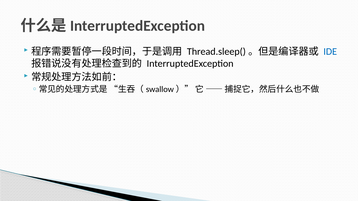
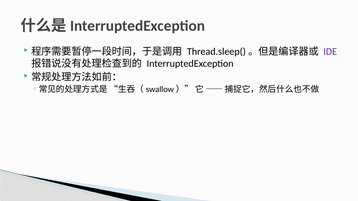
IDE colour: blue -> purple (330, 52)
